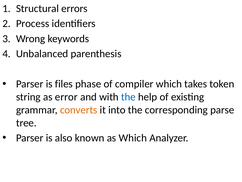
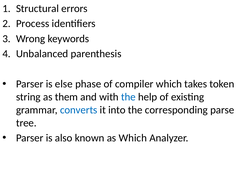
files: files -> else (64, 84)
error: error -> them (66, 97)
converts colour: orange -> blue (79, 110)
